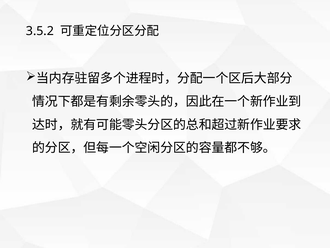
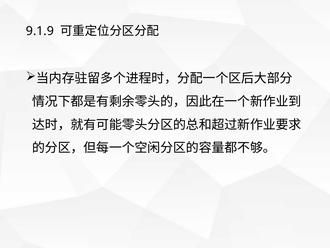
3.5.2: 3.5.2 -> 9.1.9 (40, 31)
